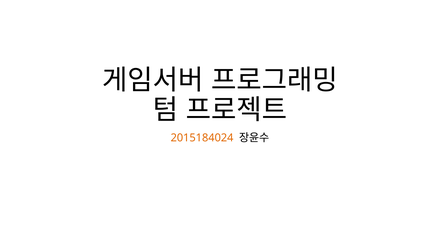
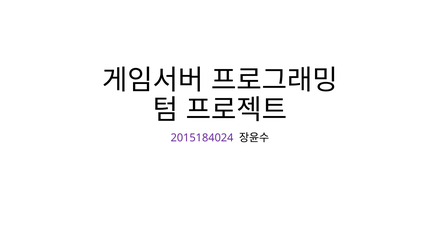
2015184024 colour: orange -> purple (202, 138)
